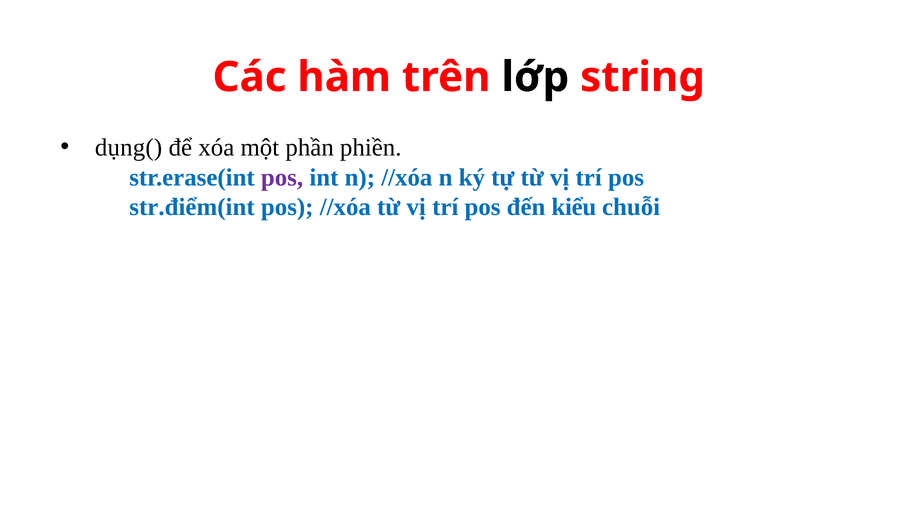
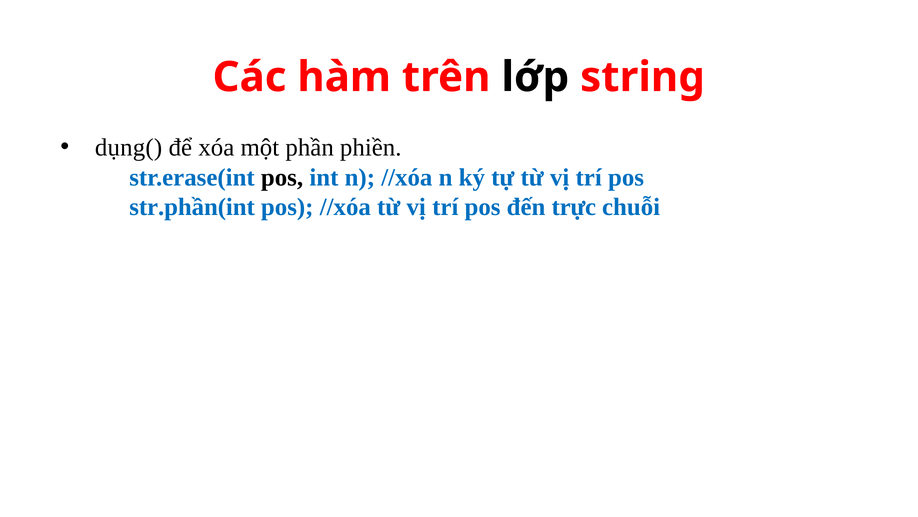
pos colour: purple -> black (282, 177)
str.điểm(int: str.điểm(int -> str.phần(int (192, 207)
kiểu: kiểu -> trực (574, 207)
